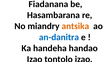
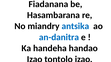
antsika colour: orange -> blue (75, 26)
